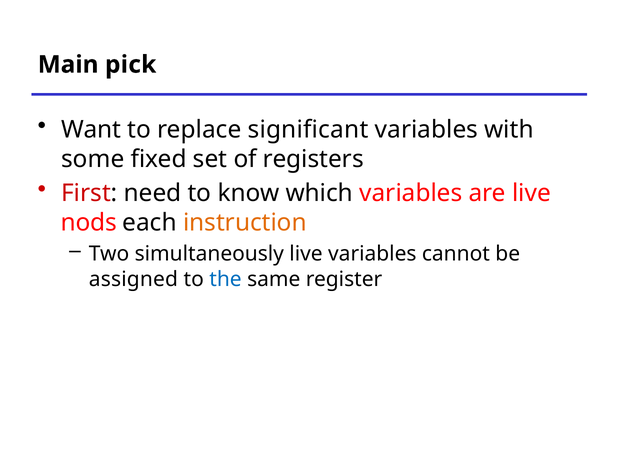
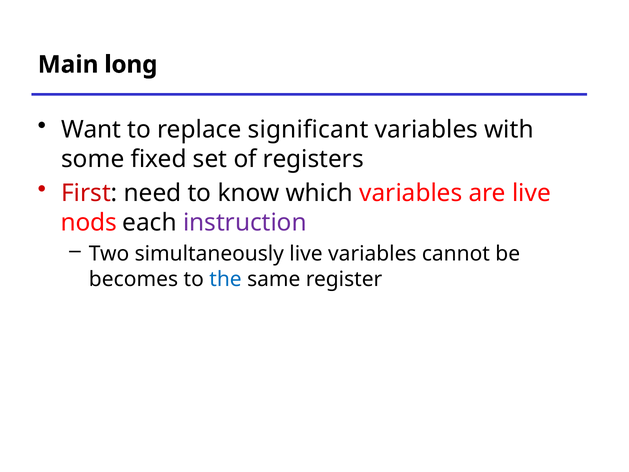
pick: pick -> long (131, 65)
instruction colour: orange -> purple (245, 223)
assigned: assigned -> becomes (133, 279)
